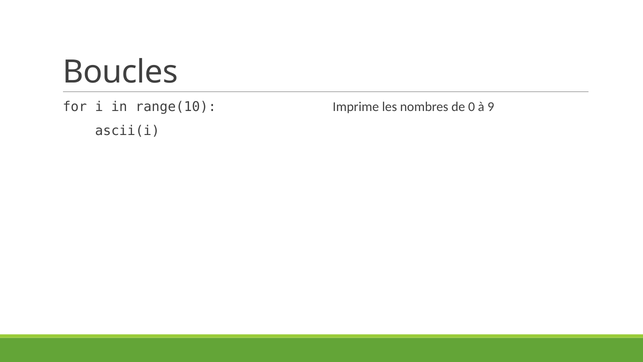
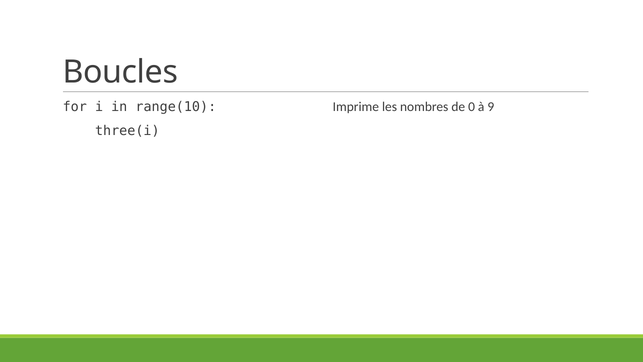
ascii(i: ascii(i -> three(i (127, 131)
